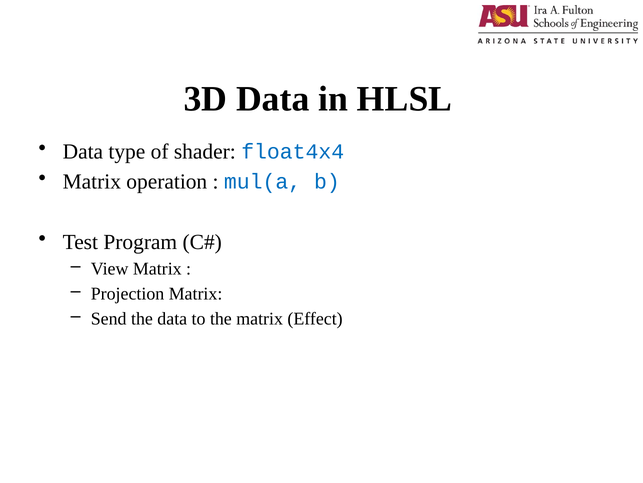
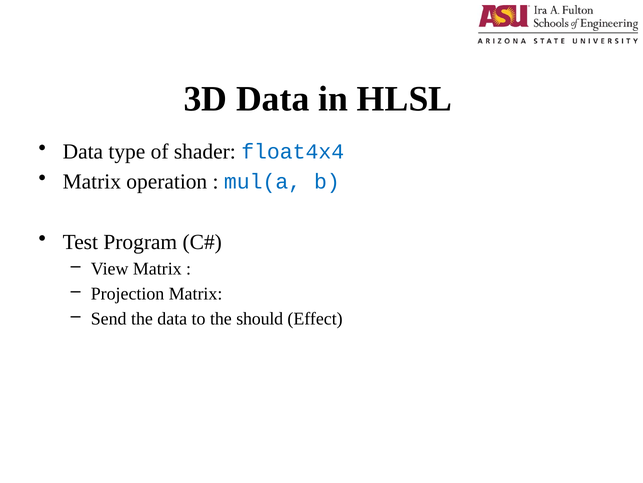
the matrix: matrix -> should (260, 318)
